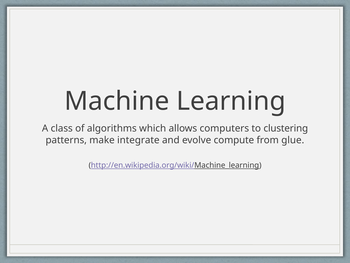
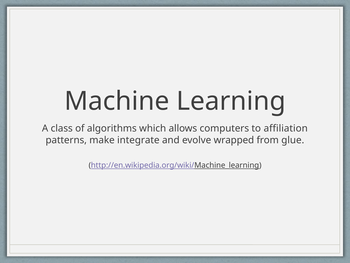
clustering: clustering -> affiliation (286, 128)
compute: compute -> wrapped (234, 140)
